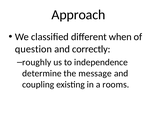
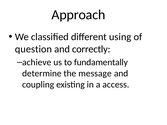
when: when -> using (120, 37)
roughly: roughly -> achieve (37, 62)
independence: independence -> fundamentally (101, 62)
rooms: rooms -> access (116, 85)
